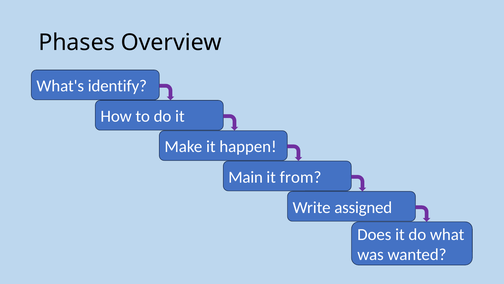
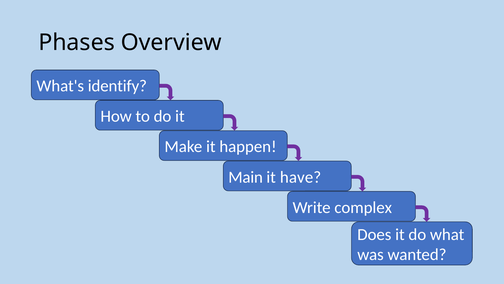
from: from -> have (301, 177)
assigned: assigned -> complex (363, 207)
